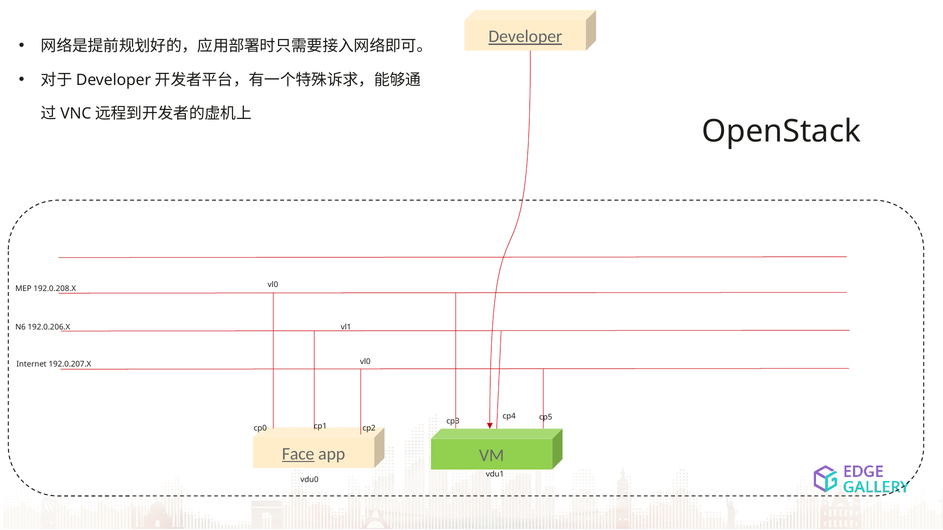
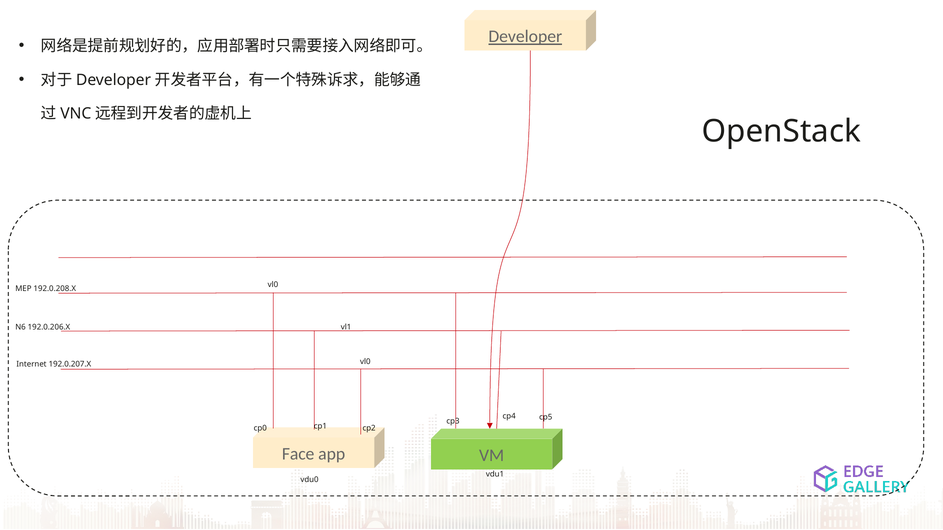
Face underline: present -> none (298, 454)
